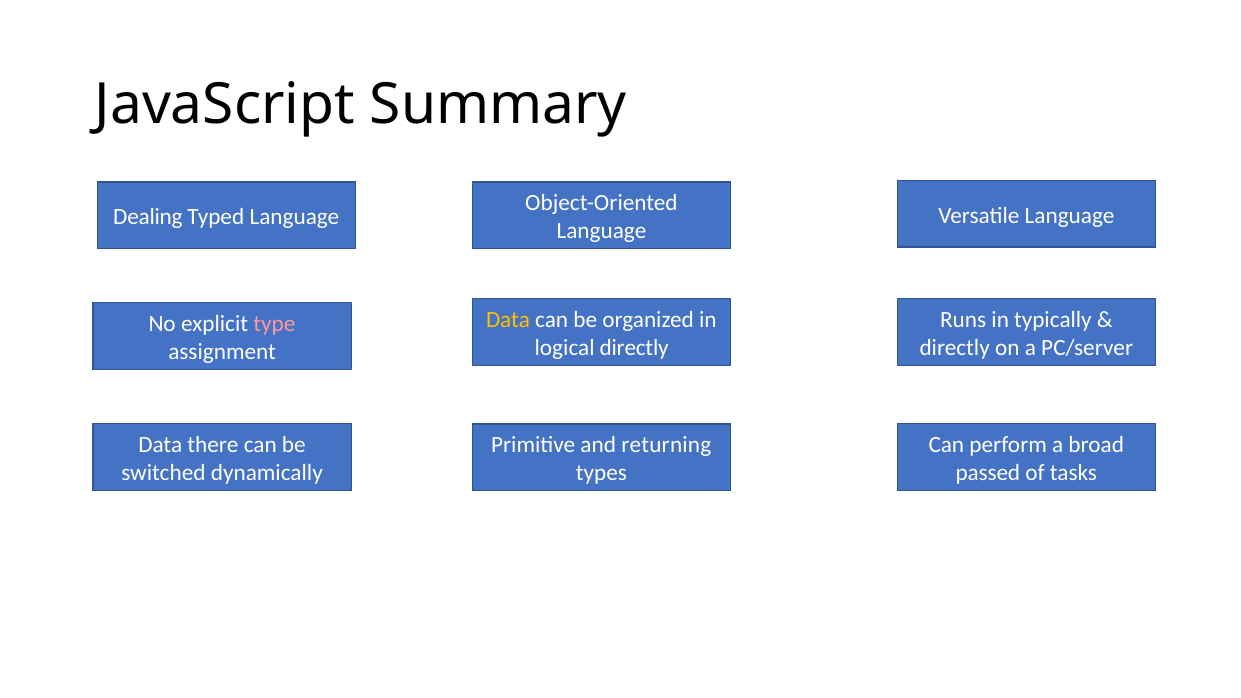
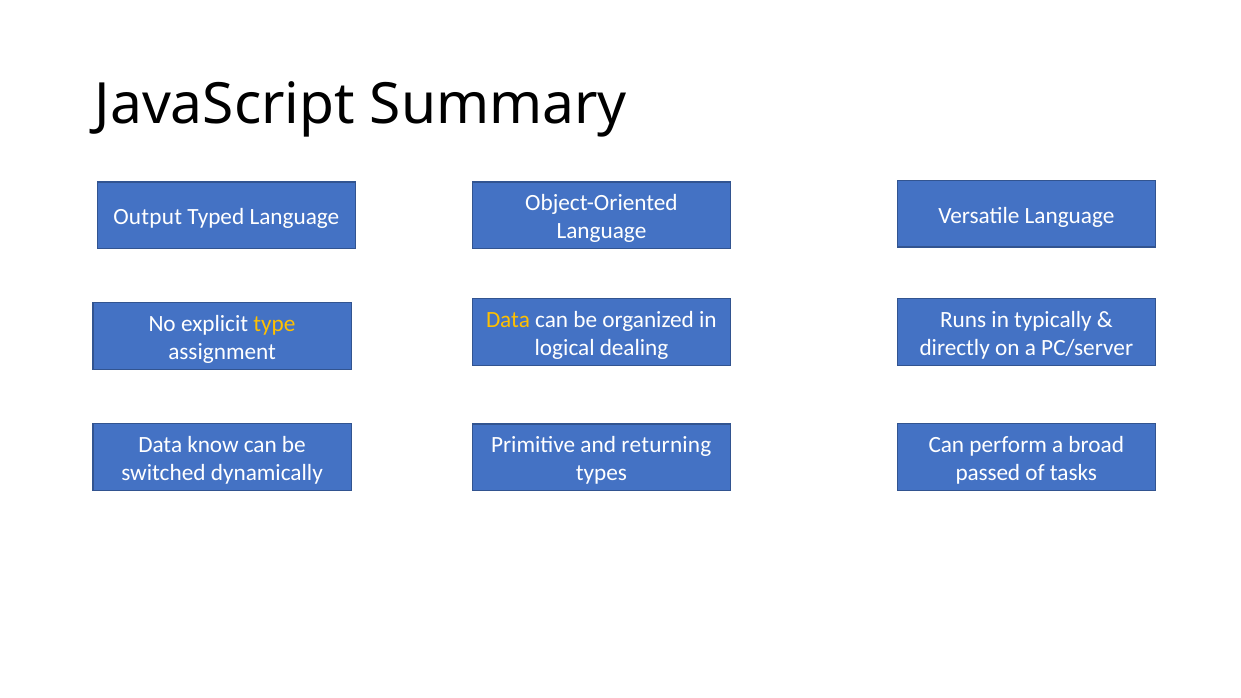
Dealing: Dealing -> Output (148, 217)
type colour: pink -> yellow (274, 324)
logical directly: directly -> dealing (634, 348)
there: there -> know (213, 445)
